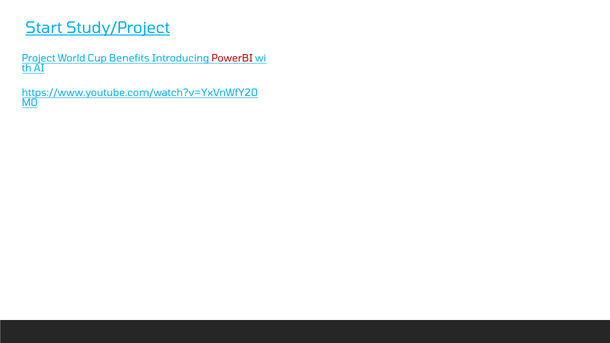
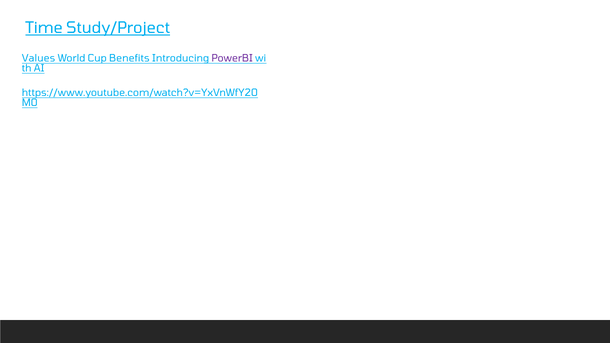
Start: Start -> Time (44, 28)
Project: Project -> Values (39, 58)
PowerBI colour: red -> purple (232, 58)
